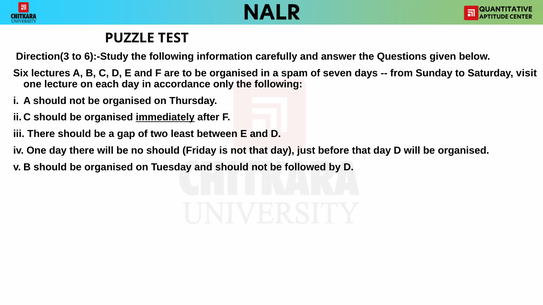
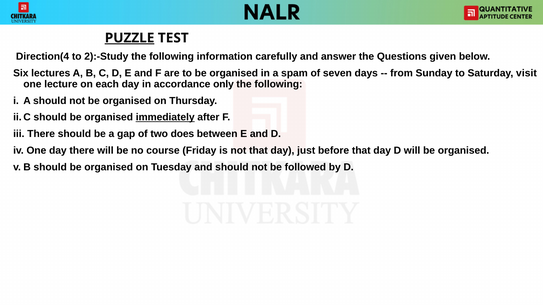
PUZZLE underline: none -> present (130, 38)
Direction(3: Direction(3 -> Direction(4 (43, 56)
6):-Study: 6):-Study -> 2):-Study (106, 56)
least: least -> does (182, 134)
no should: should -> course (163, 151)
